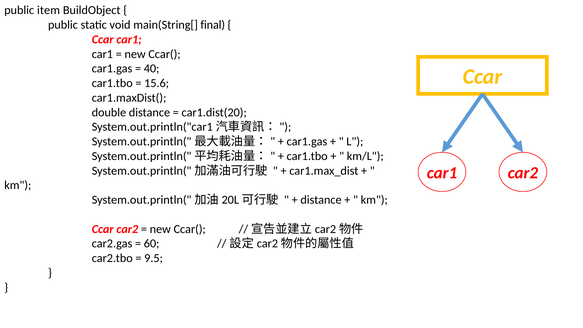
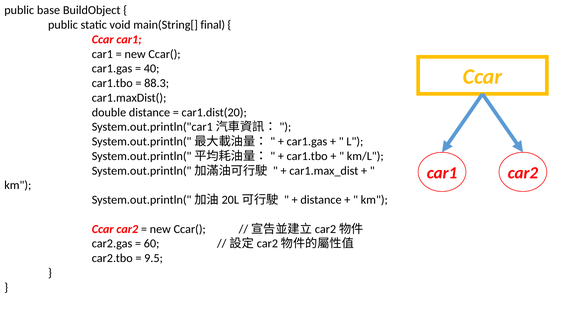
item: item -> base (49, 10)
15.6: 15.6 -> 88.3 (157, 83)
